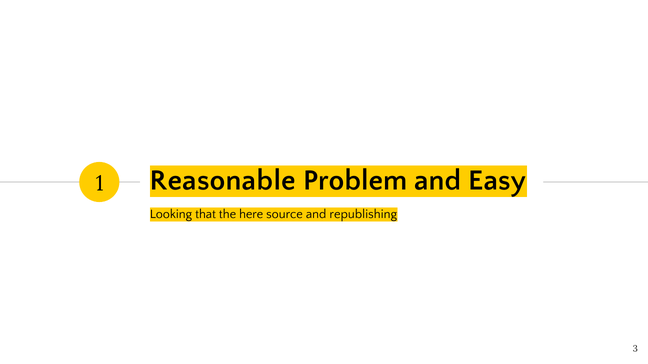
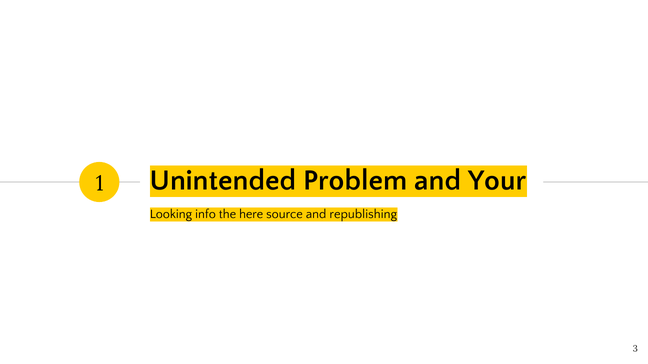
Reasonable: Reasonable -> Unintended (223, 180)
Easy: Easy -> Your (497, 180)
that: that -> info (205, 214)
